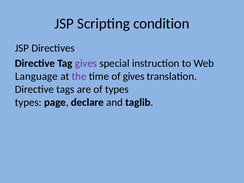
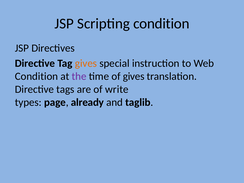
gives colour: purple -> orange (86, 63)
Language: Language -> Condition (36, 76)
of types: types -> write (117, 89)
declare: declare -> already (87, 102)
